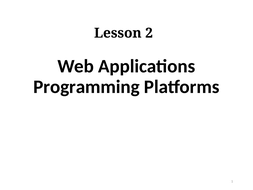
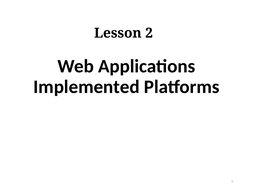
Programming: Programming -> Implemented (86, 87)
